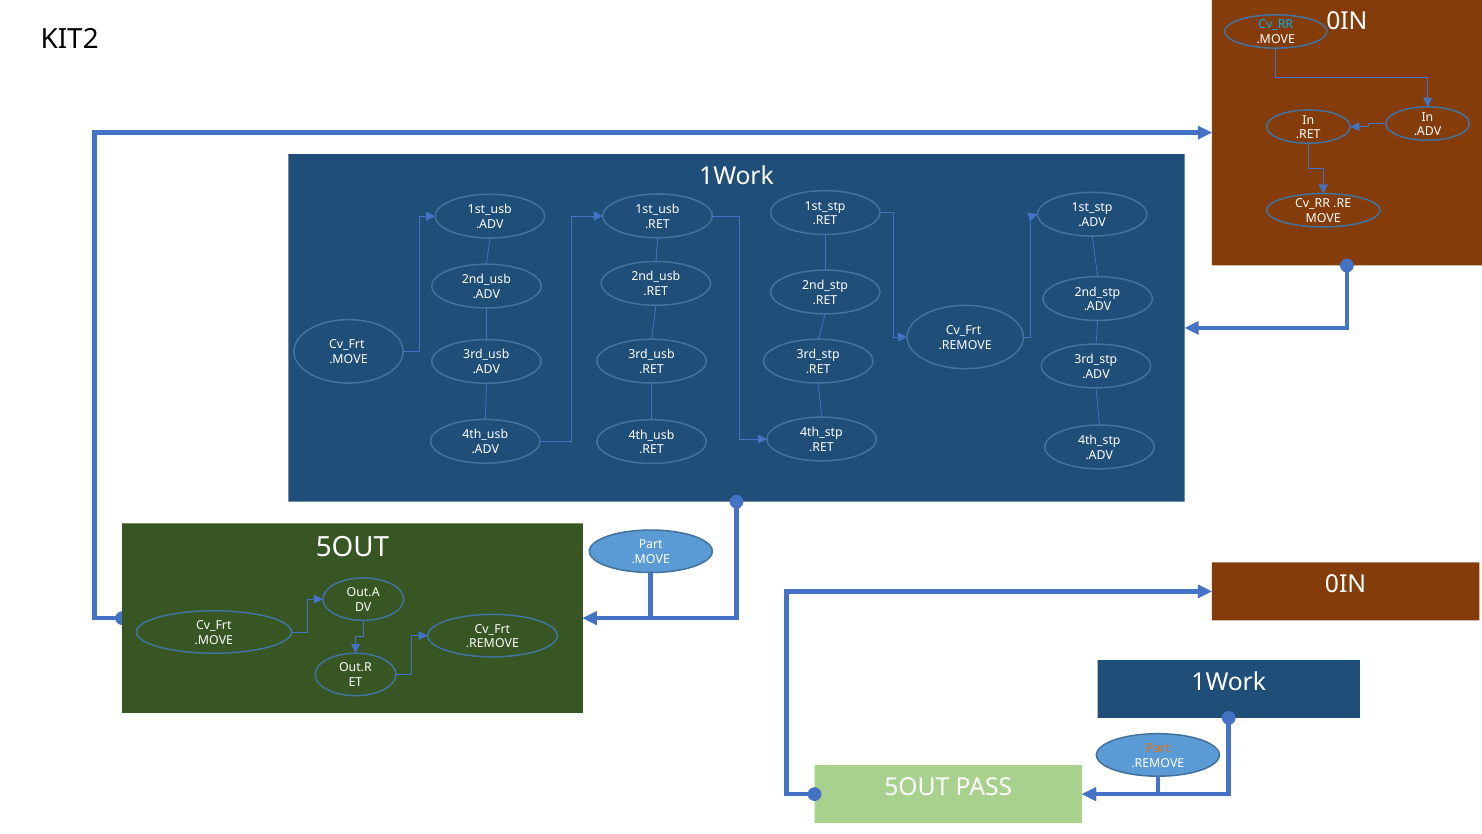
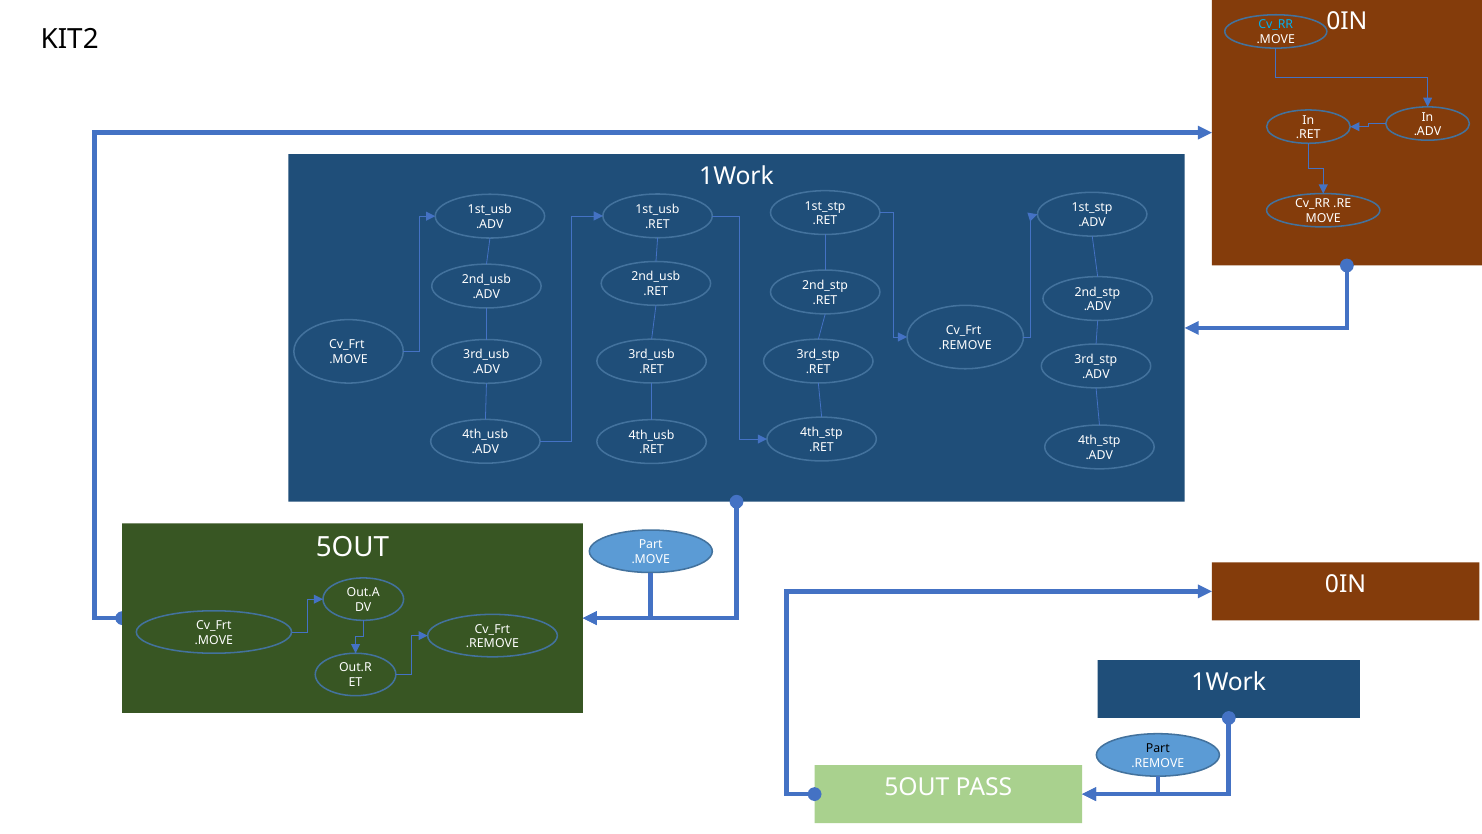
Part colour: orange -> black (1158, 748)
